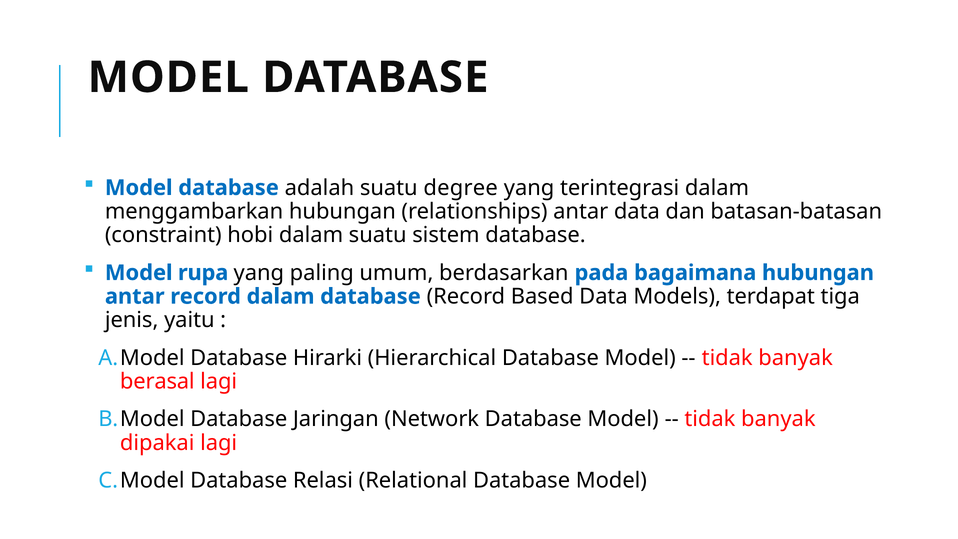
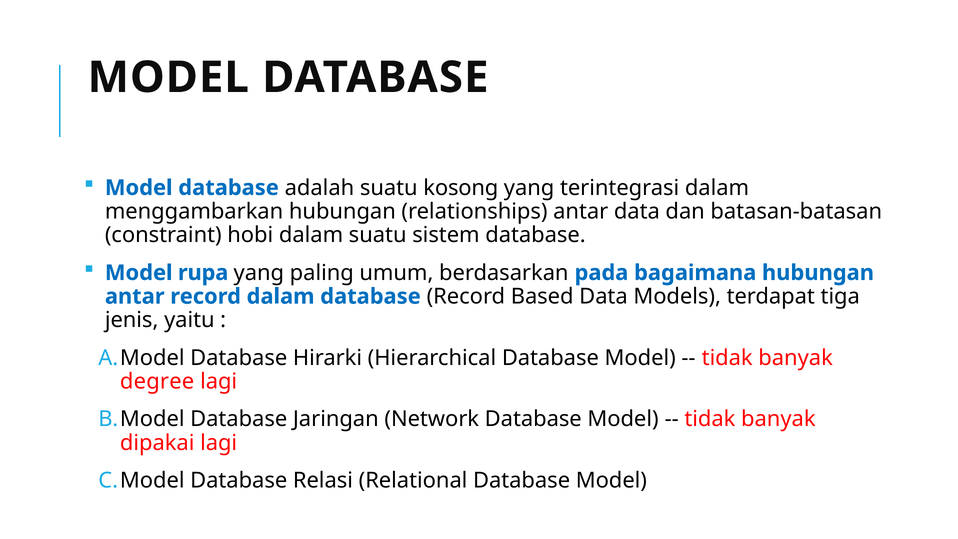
degree: degree -> kosong (461, 188)
berasal: berasal -> degree (157, 381)
